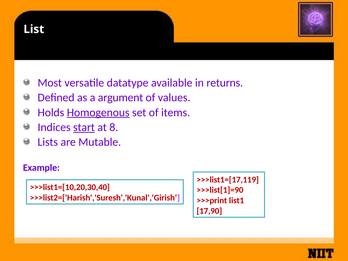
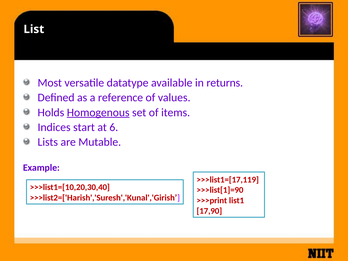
argument: argument -> reference (121, 98)
start underline: present -> none (84, 127)
8: 8 -> 6 (114, 127)
